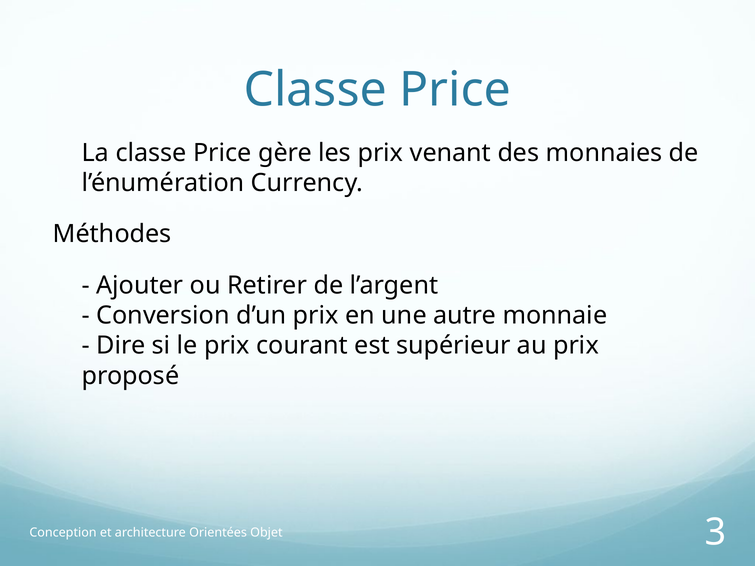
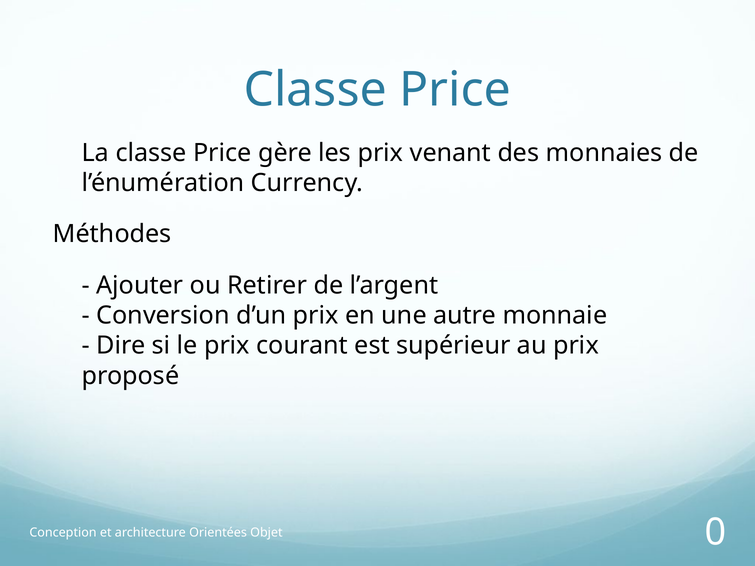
3: 3 -> 0 (716, 533)
